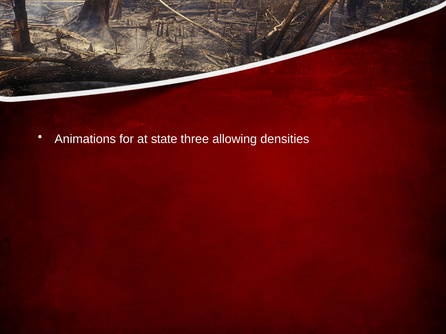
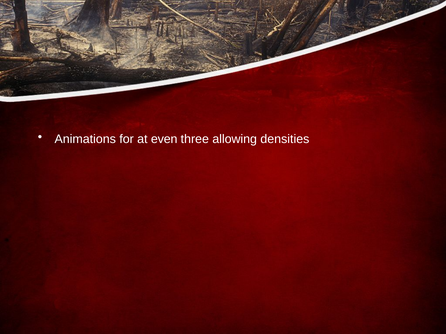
state: state -> even (164, 139)
